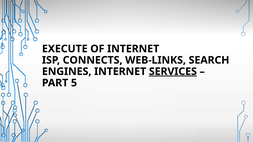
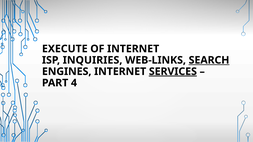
CONNECTS: CONNECTS -> INQUIRIES (93, 60)
SEARCH underline: none -> present (209, 60)
5: 5 -> 4 (74, 83)
